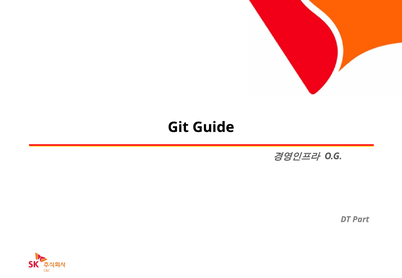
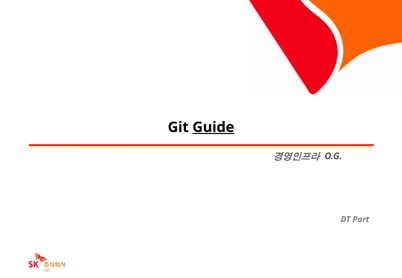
Guide underline: none -> present (213, 127)
